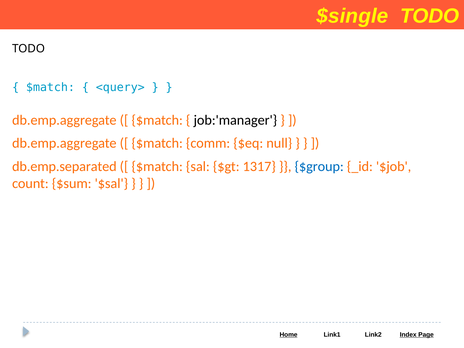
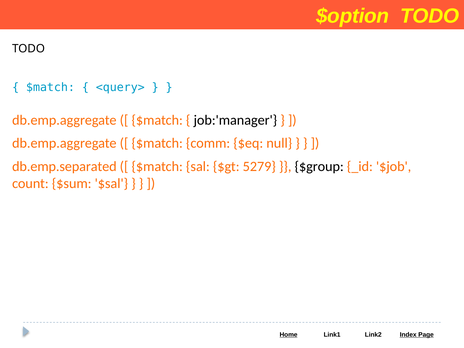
$single: $single -> $option (353, 16)
1317: 1317 -> 5279 (259, 166)
$group colour: blue -> black (319, 166)
